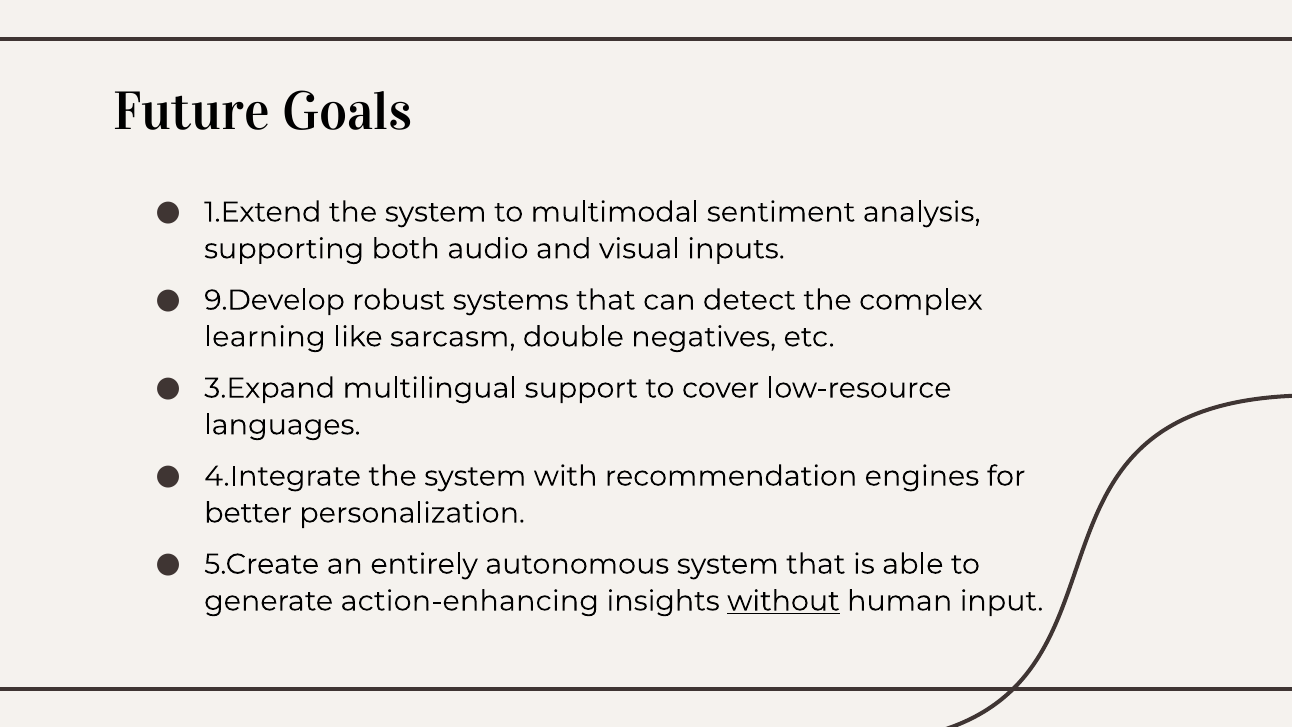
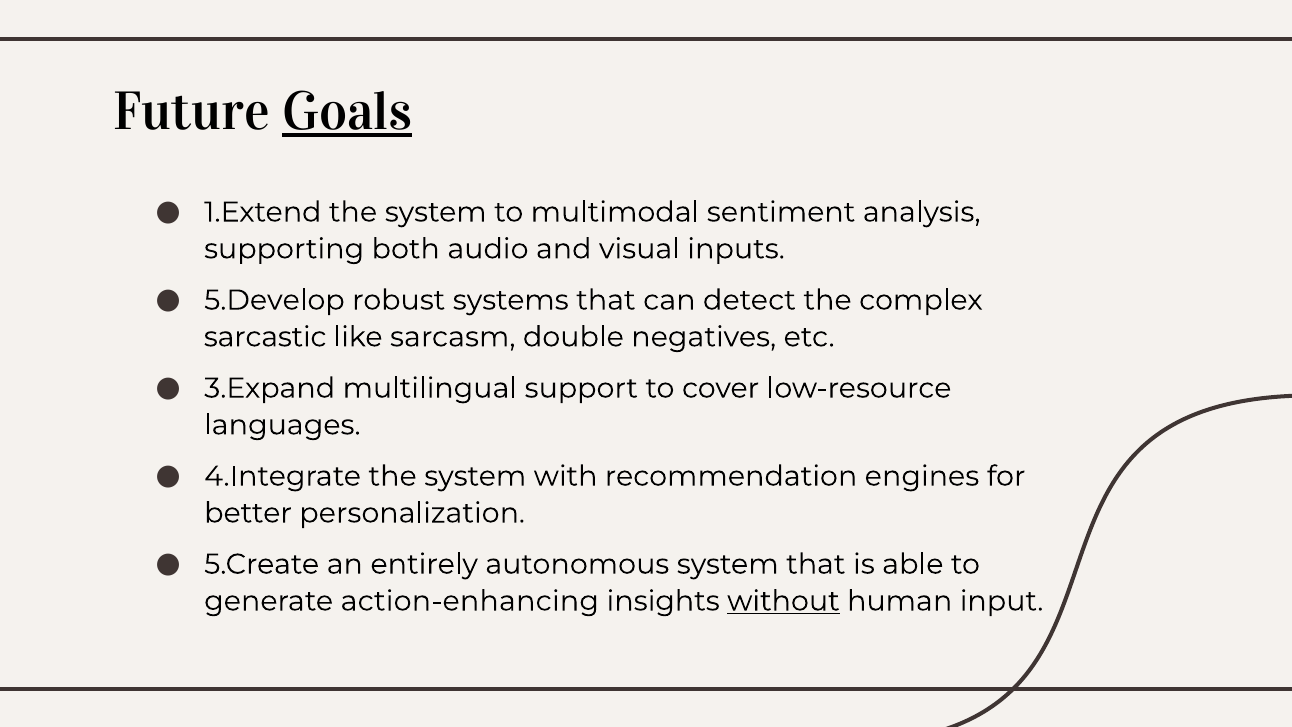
Goals underline: none -> present (347, 112)
9.Develop: 9.Develop -> 5.Develop (274, 300)
learning: learning -> sarcastic (265, 337)
